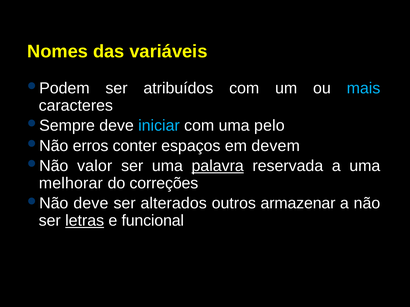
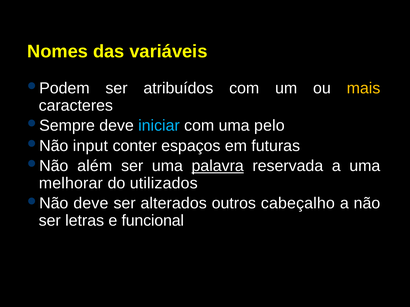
mais colour: light blue -> yellow (363, 88)
erros: erros -> input (90, 146)
devem: devem -> futuras (276, 146)
valor: valor -> além (95, 166)
correções: correções -> utilizados (164, 184)
armazenar: armazenar -> cabeçalho (298, 204)
letras underline: present -> none (85, 221)
